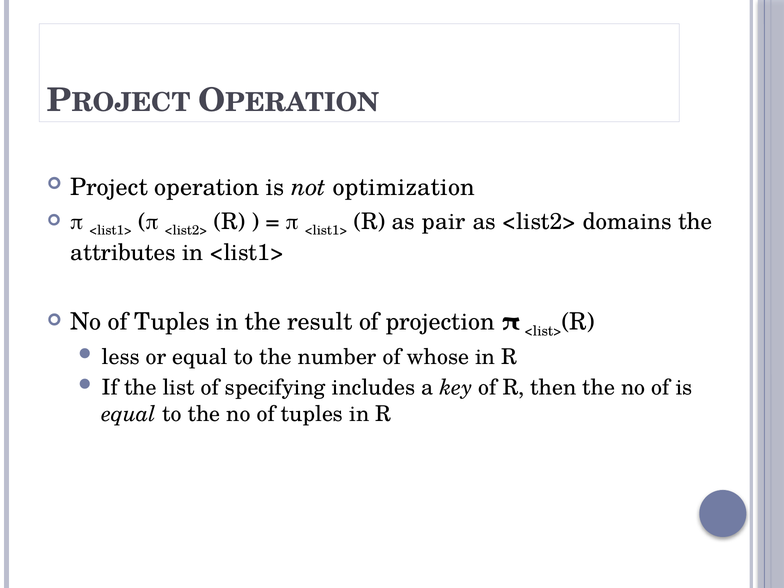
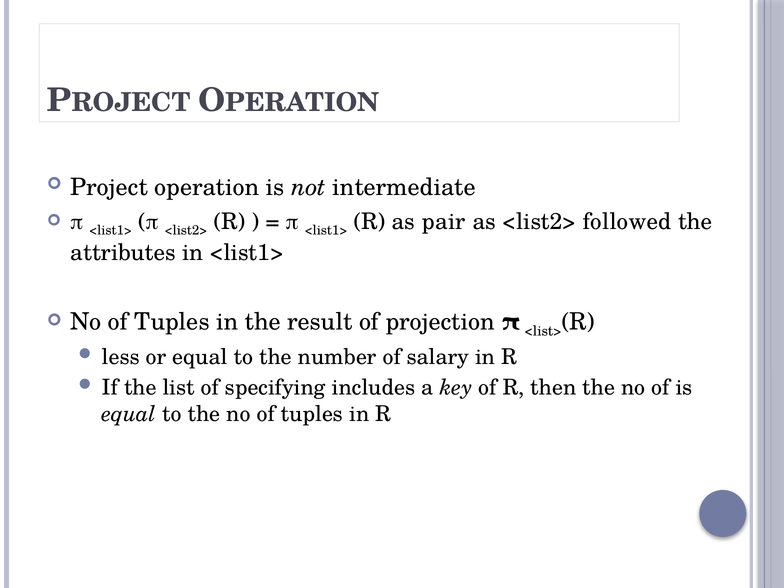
optimization: optimization -> intermediate (404, 187)
domains: domains -> followed (627, 222)
whose: whose -> salary (438, 357)
